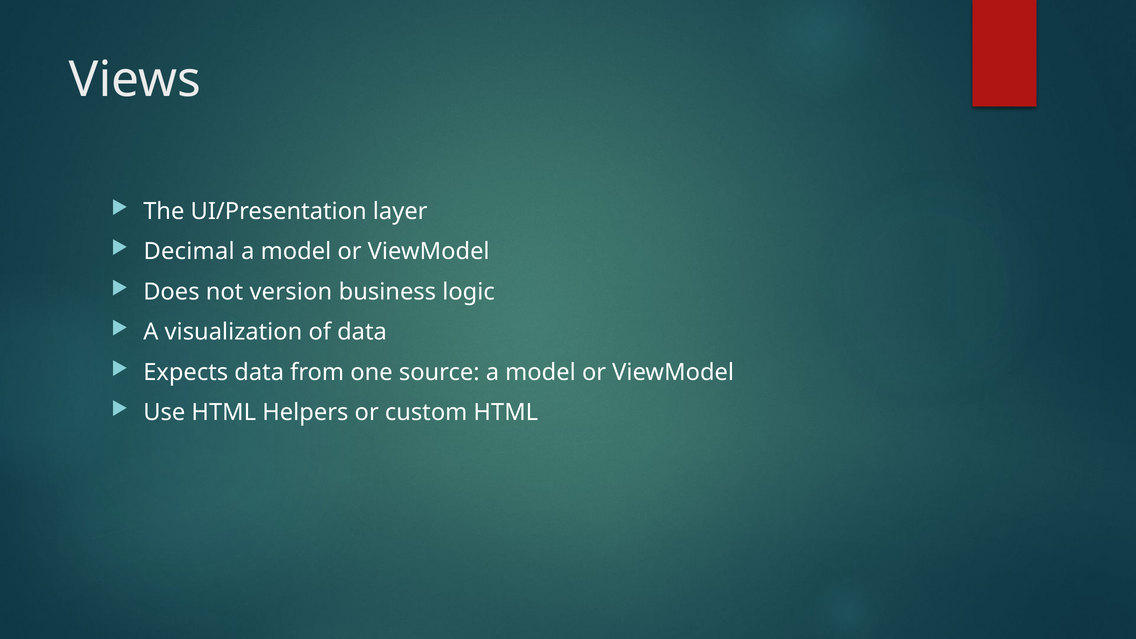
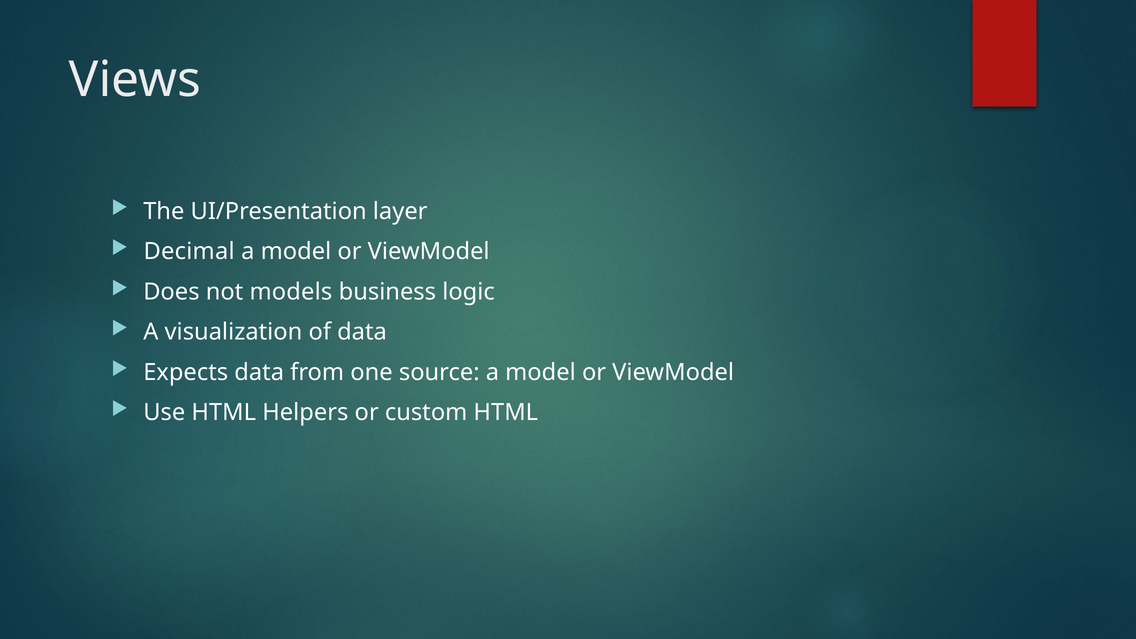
version: version -> models (291, 292)
